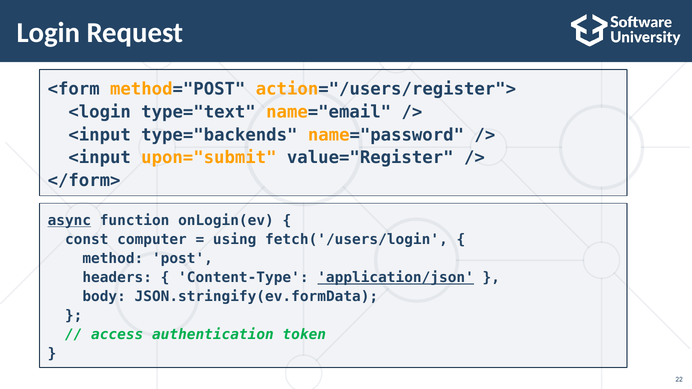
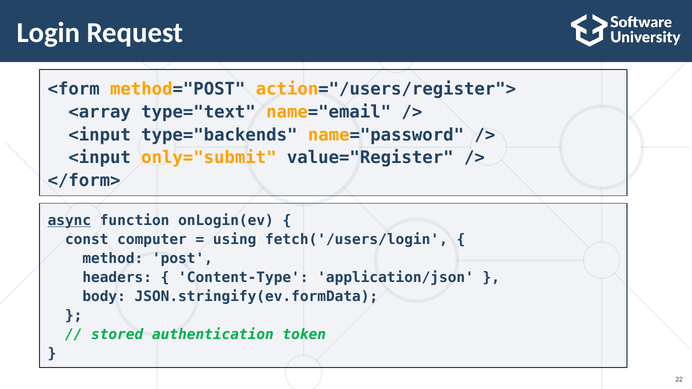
<login: <login -> <array (100, 112)
upon="submit: upon="submit -> only="submit (209, 158)
application/json underline: present -> none (396, 278)
access: access -> stored (117, 335)
